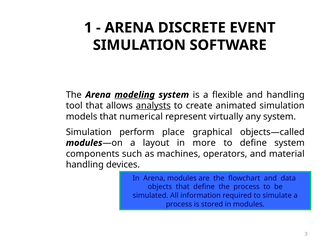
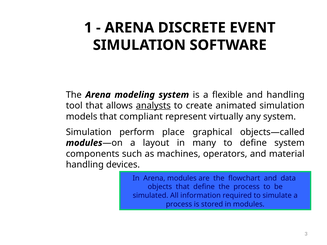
modeling underline: present -> none (135, 95)
numerical: numerical -> compliant (141, 117)
more: more -> many (204, 143)
